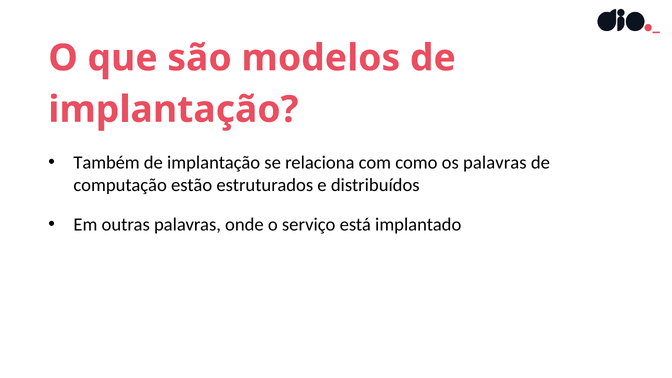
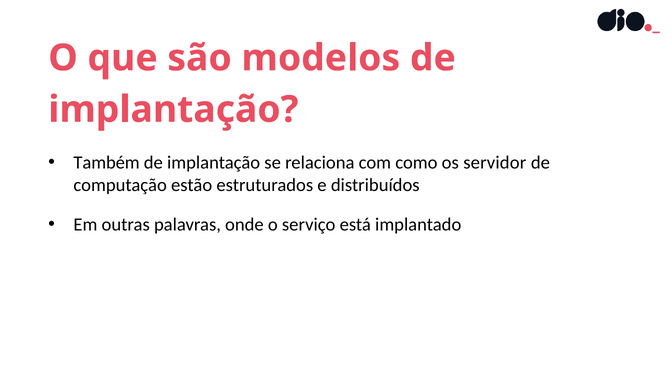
os palavras: palavras -> servidor (495, 163)
